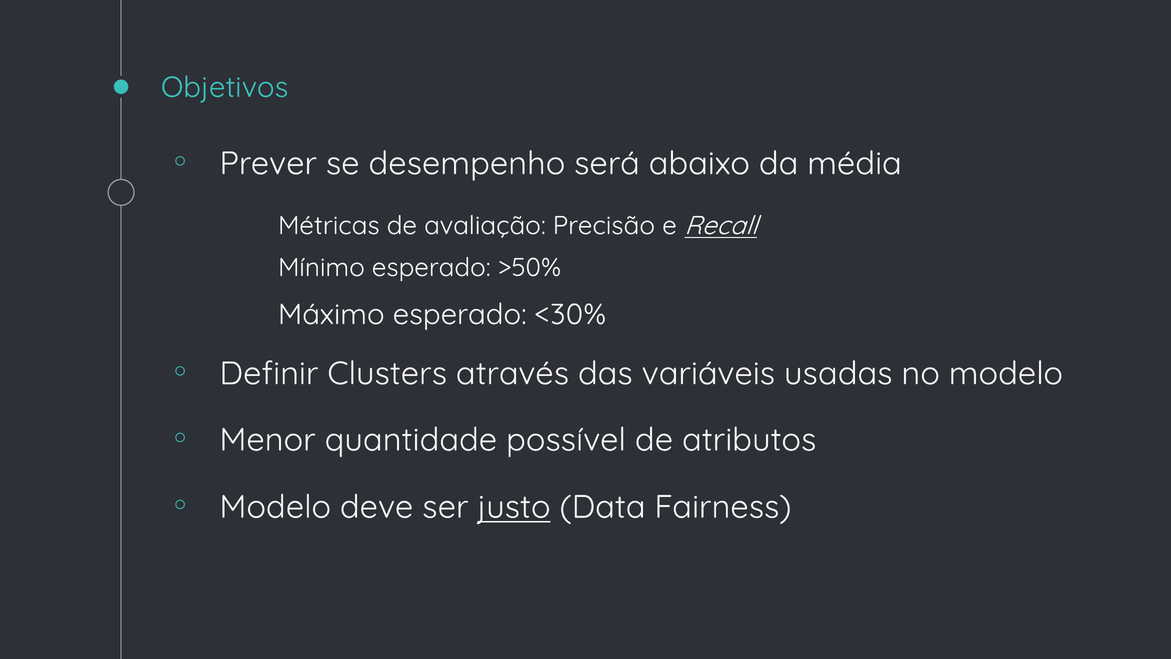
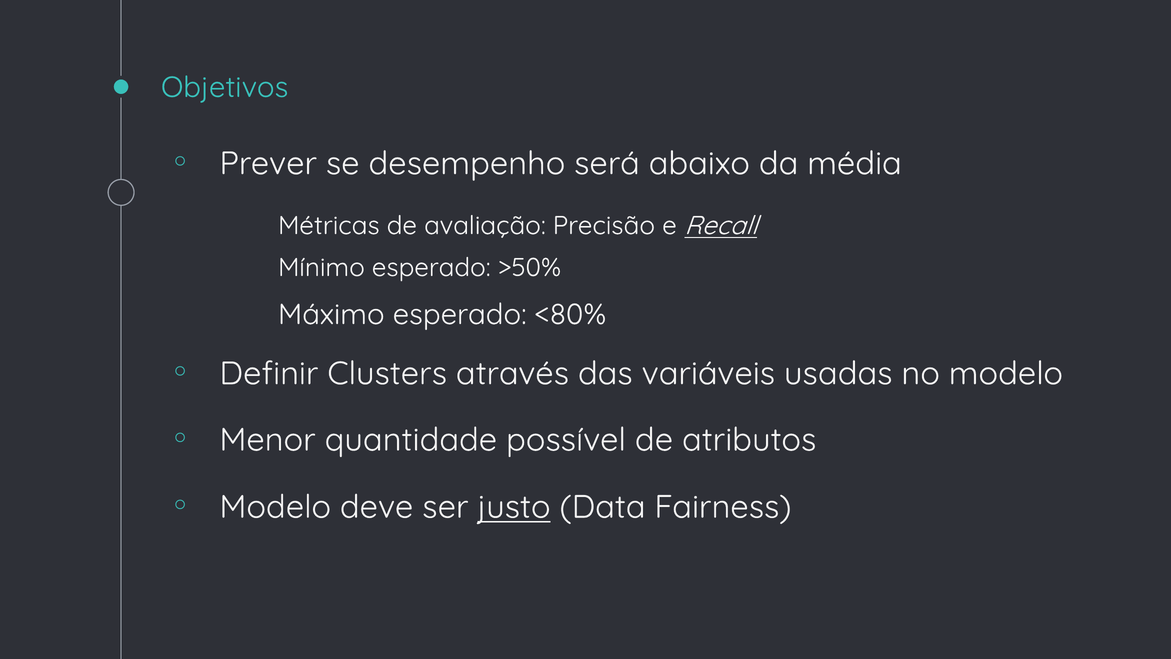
<30%: <30% -> <80% (570, 314)
